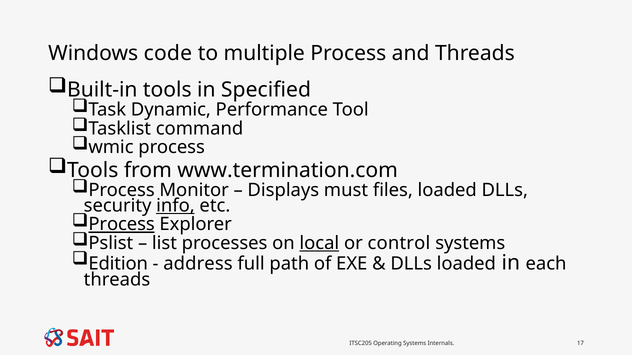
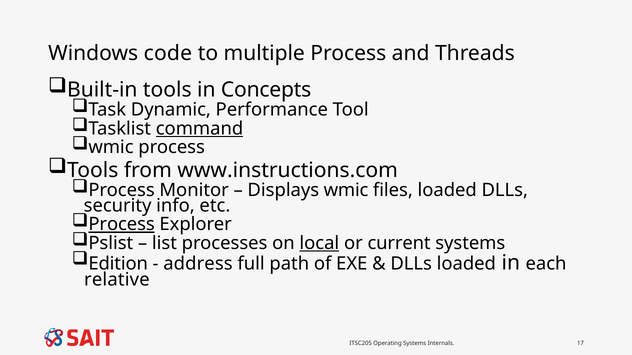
Specified: Specified -> Concepts (266, 90)
command underline: none -> present (200, 129)
www.termination.com: www.termination.com -> www.instructions.com (288, 170)
Displays must: must -> wmic (346, 190)
info underline: present -> none (175, 206)
control: control -> current (399, 243)
threads: threads -> relative (117, 280)
